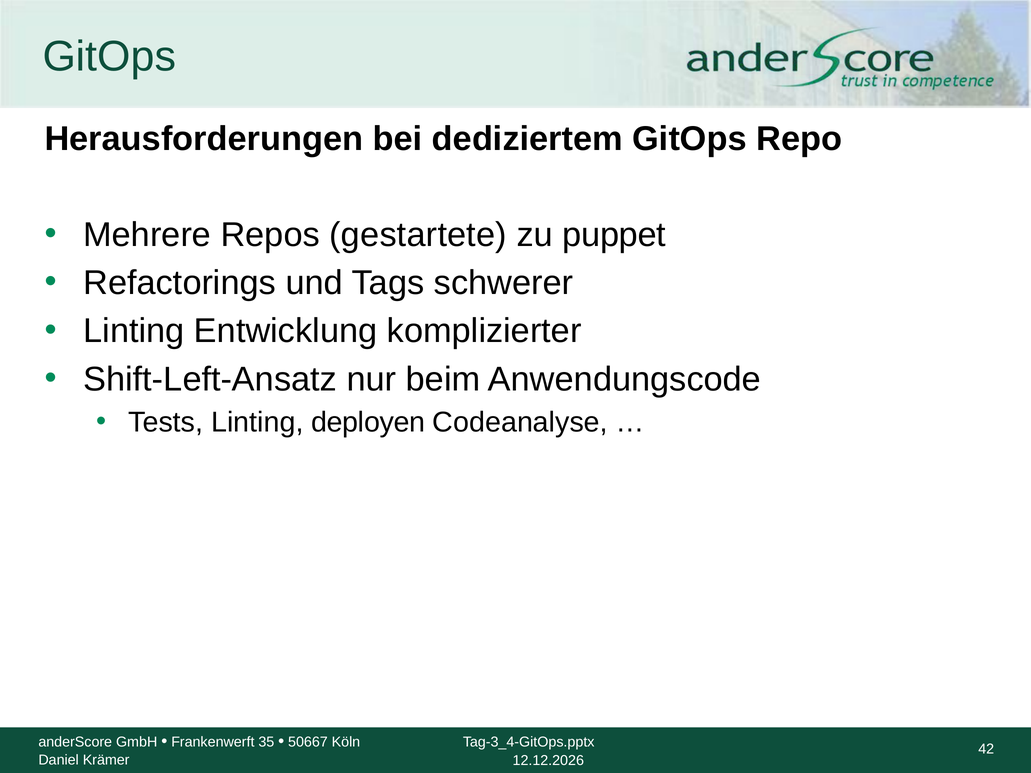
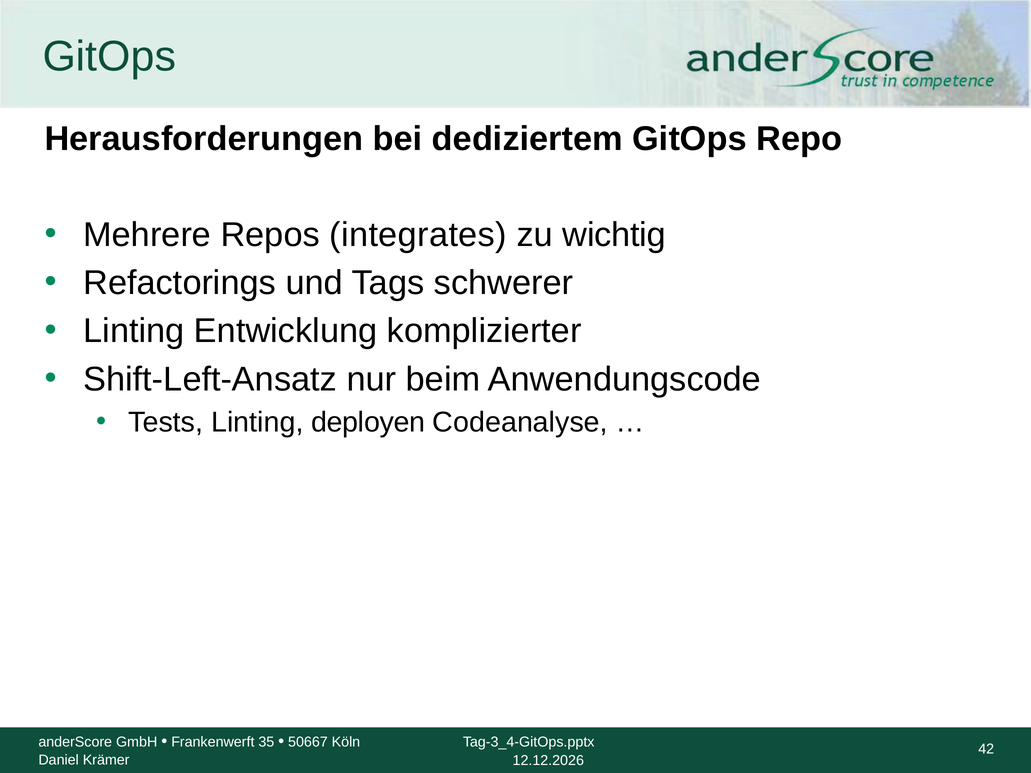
gestartete: gestartete -> integrates (418, 235)
puppet: puppet -> wichtig (614, 235)
